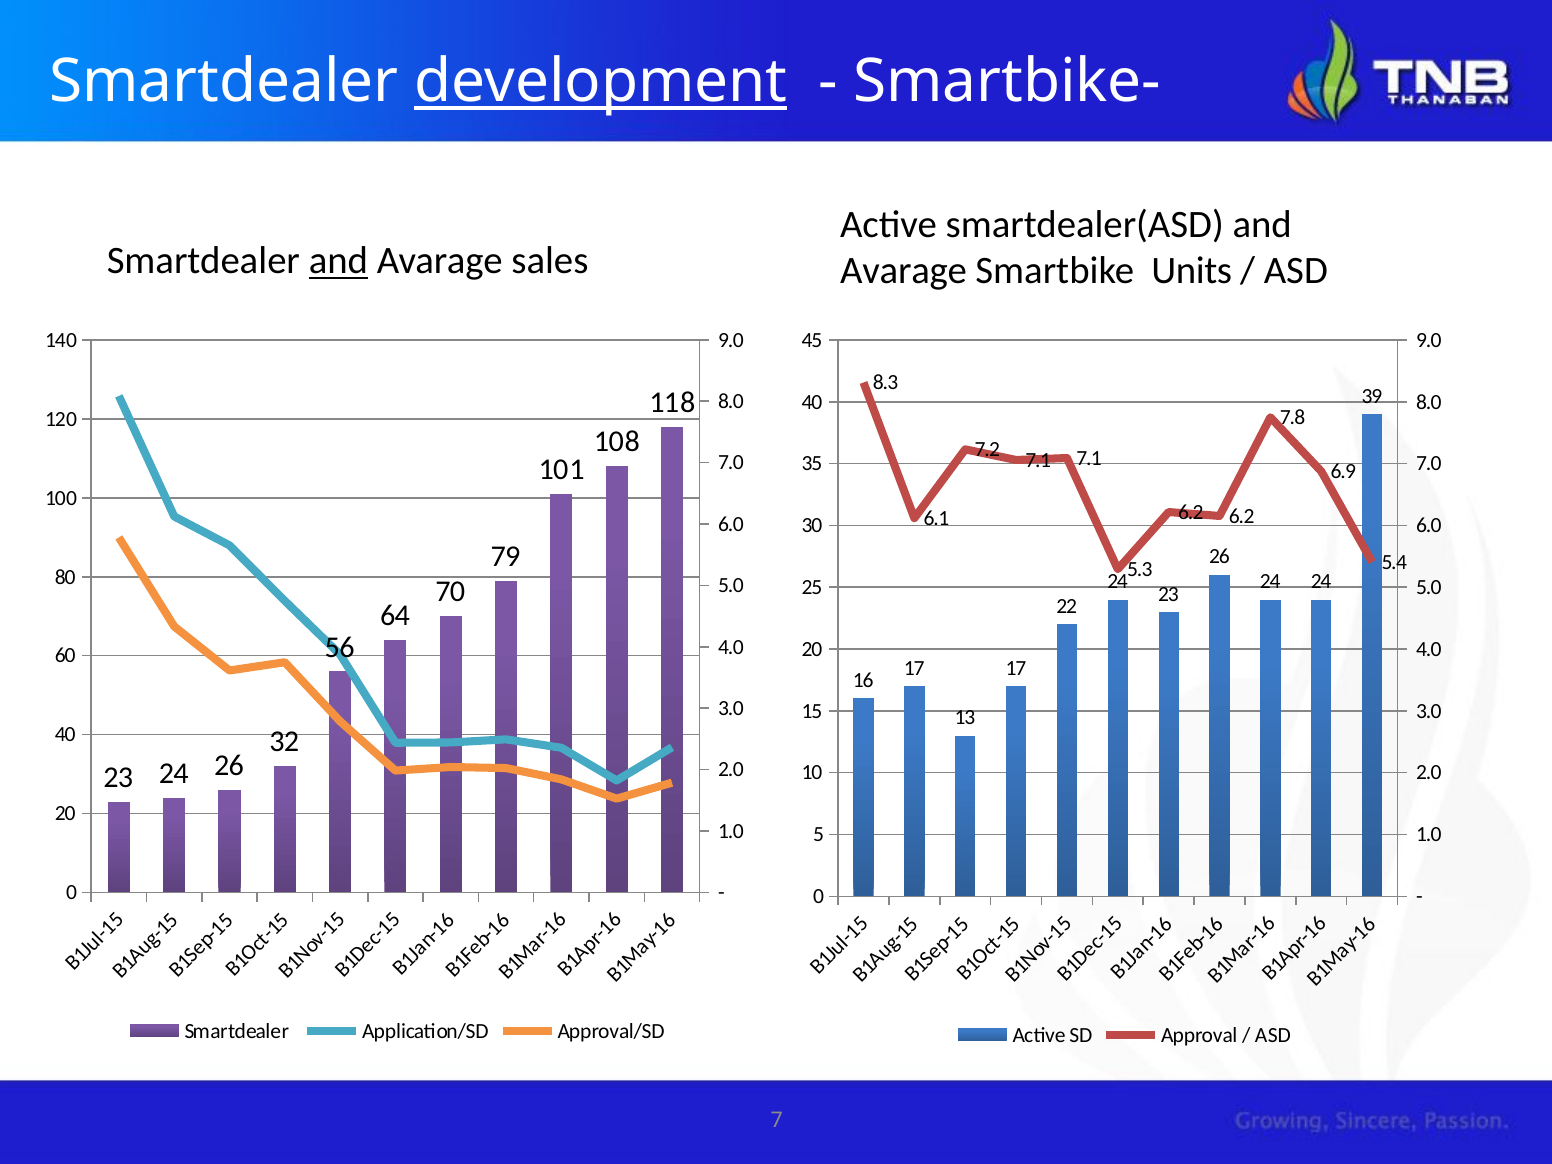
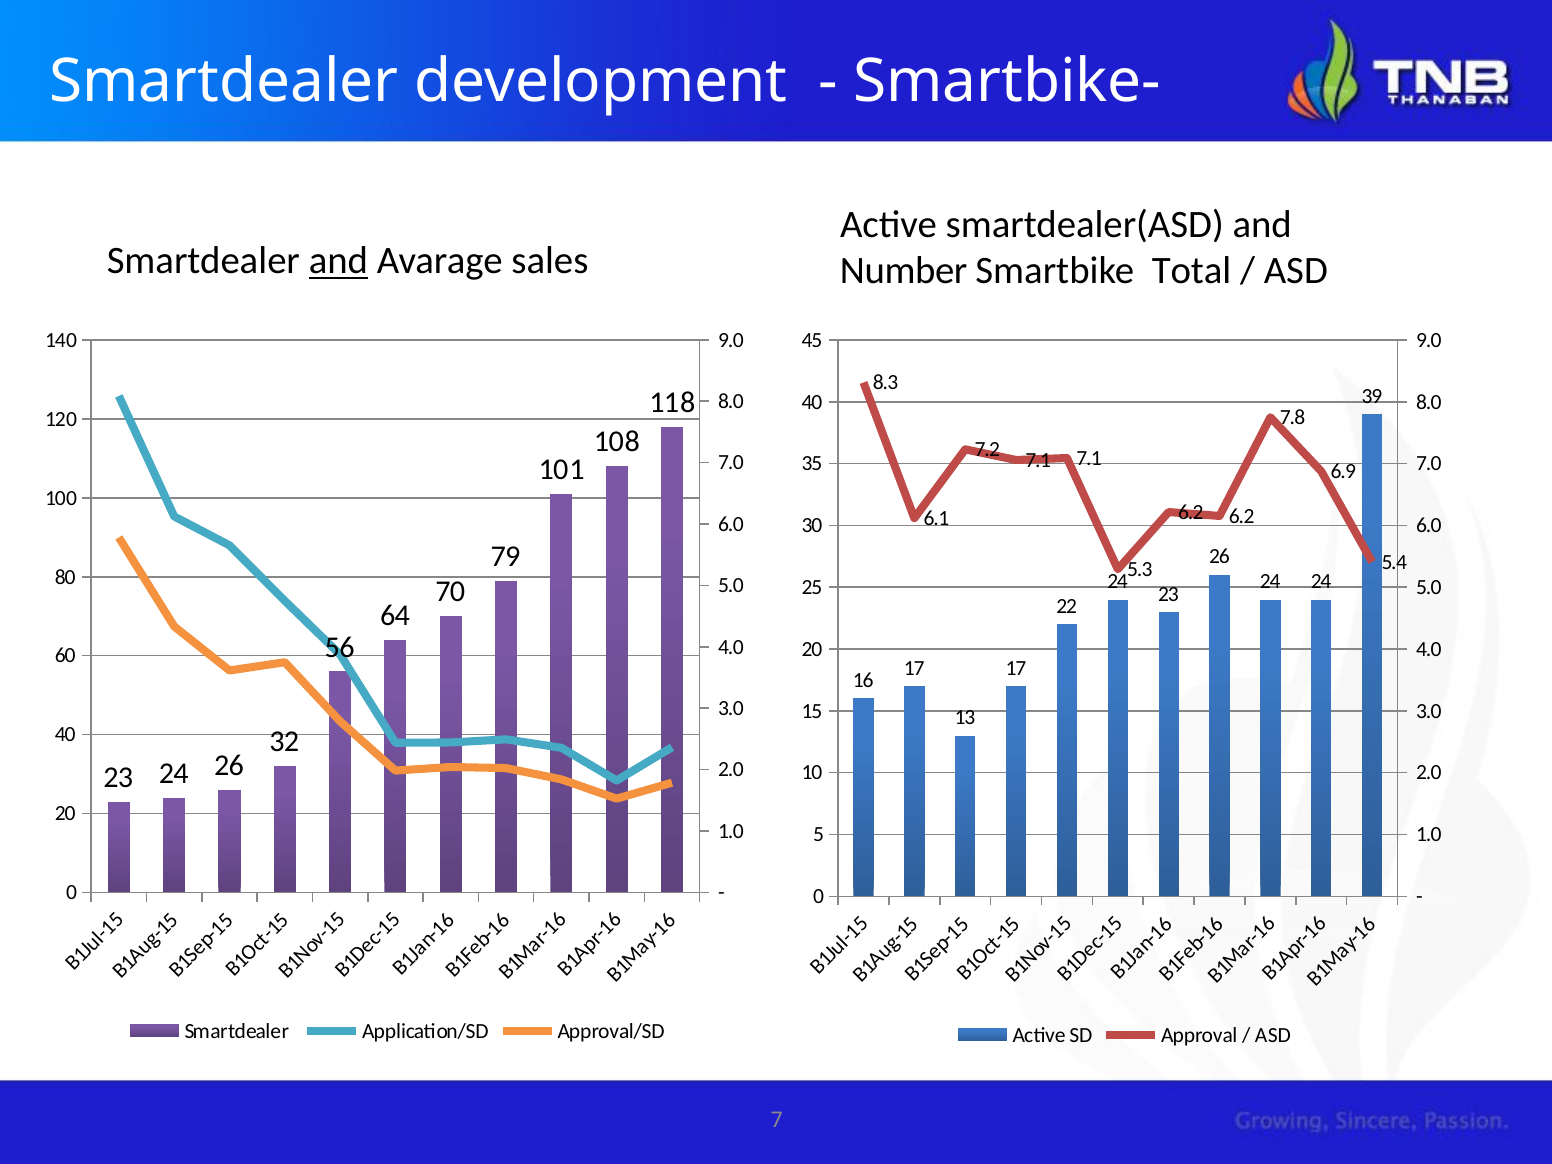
development underline: present -> none (601, 82)
Avarage: Avarage -> Number (904, 271)
Units: Units -> Total (1192, 271)
